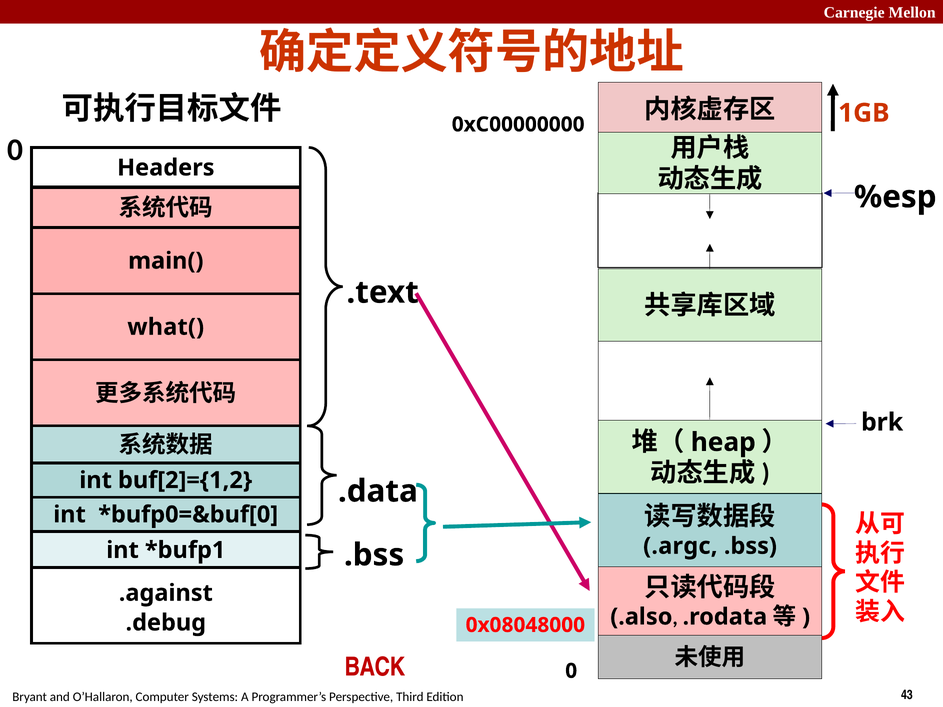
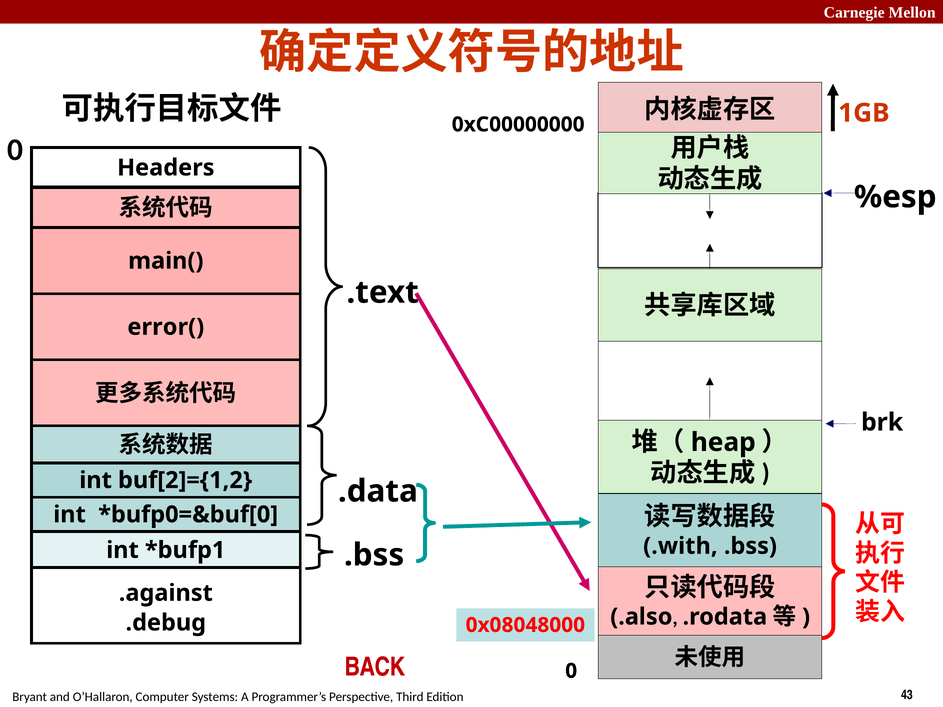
what(: what( -> error( (166, 327)
.argc: .argc -> .with (680, 546)
